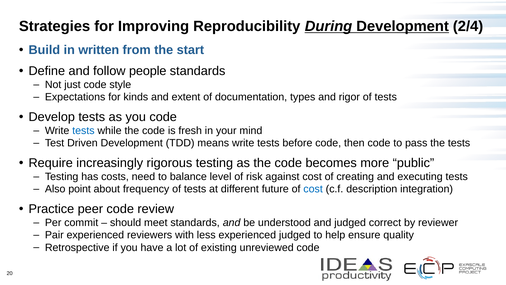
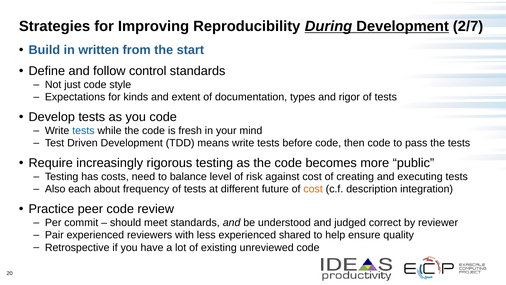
2/4: 2/4 -> 2/7 (468, 26)
people: people -> control (148, 71)
point: point -> each (80, 189)
cost colour: blue -> orange (313, 189)
experienced judged: judged -> shared (295, 235)
